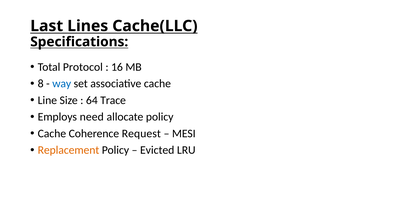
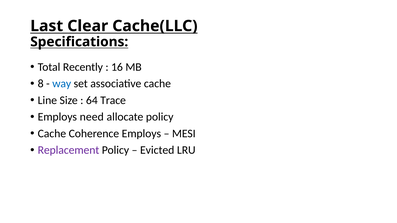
Lines: Lines -> Clear (88, 26)
Protocol: Protocol -> Recently (83, 67)
Coherence Request: Request -> Employs (141, 134)
Replacement colour: orange -> purple (68, 150)
